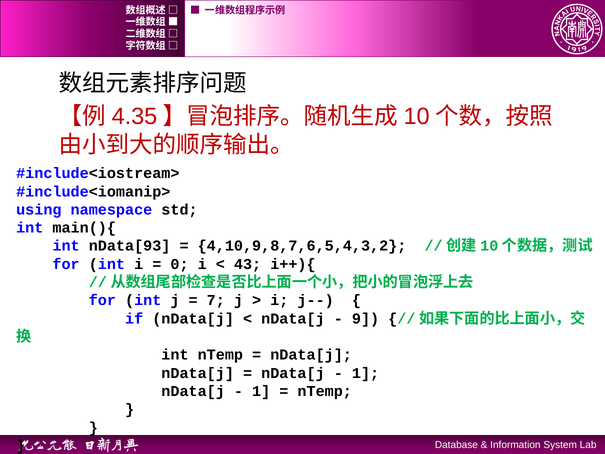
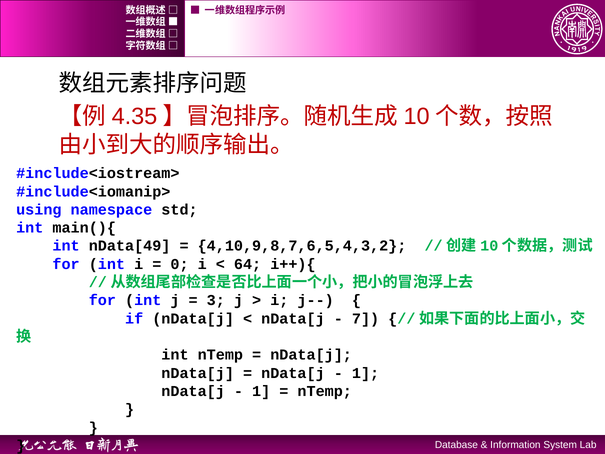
nData[93: nData[93 -> nData[49 (130, 246)
43: 43 -> 64 (248, 264)
7: 7 -> 3 (216, 300)
9: 9 -> 7 (366, 318)
